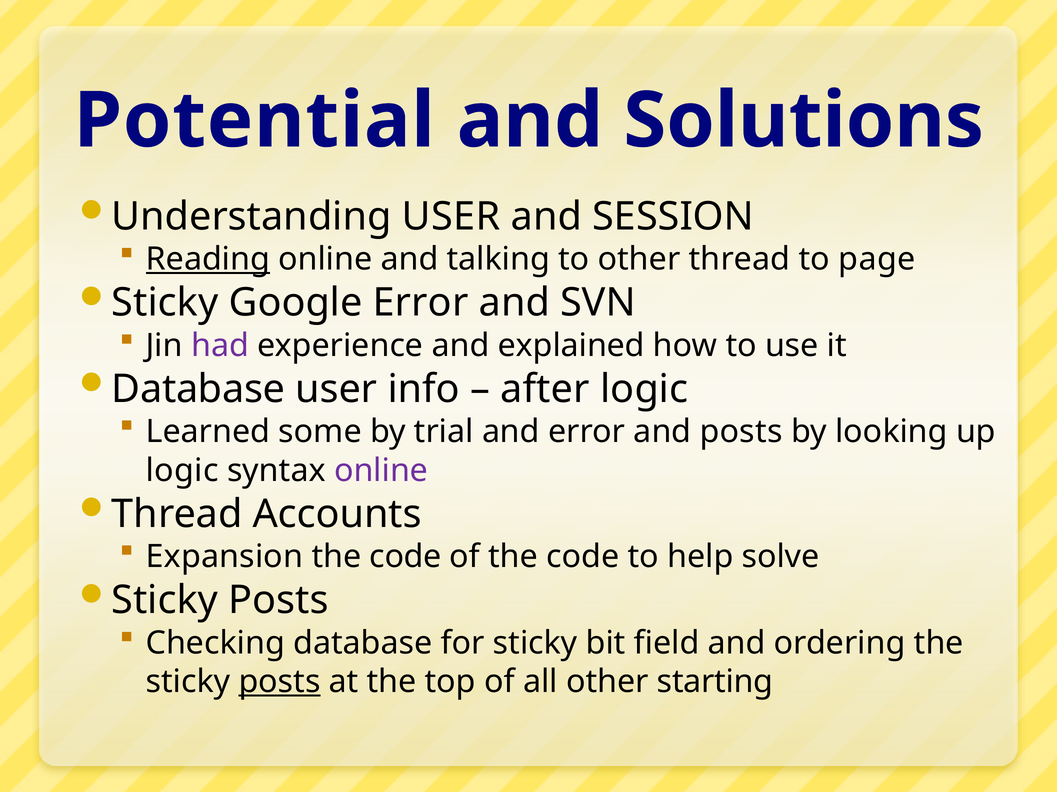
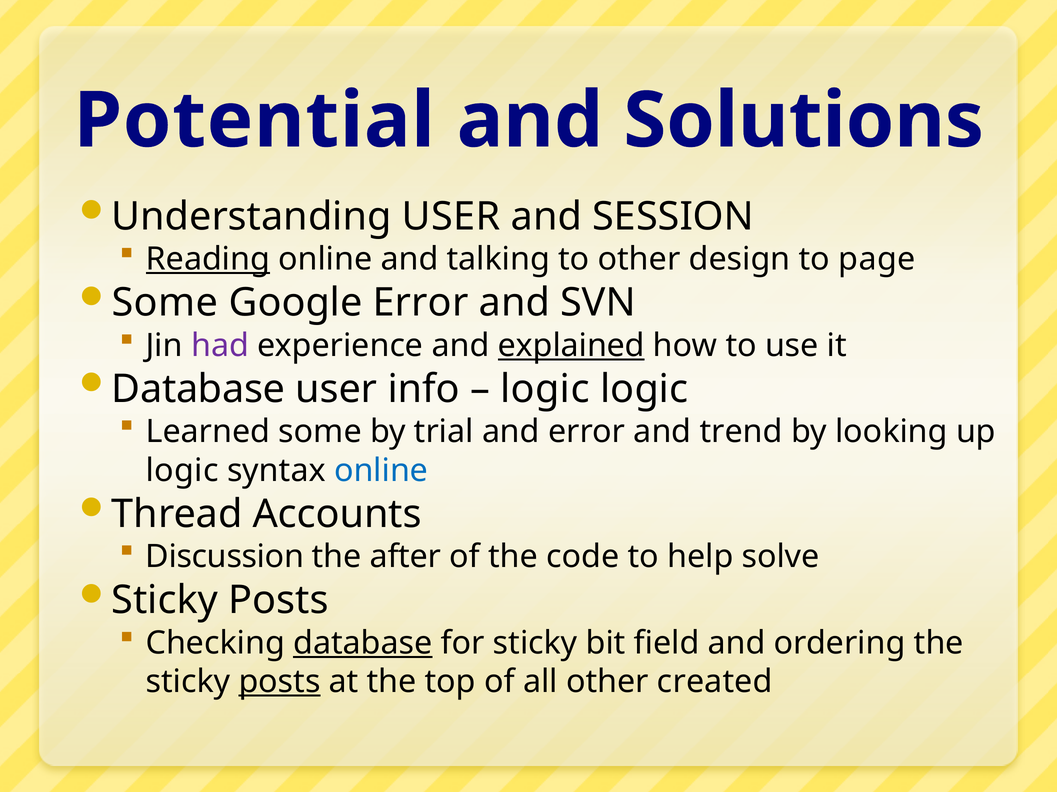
other thread: thread -> design (740, 259)
Sticky: Sticky -> Some (165, 303)
explained underline: none -> present (571, 346)
after: after -> logic (545, 389)
and posts: posts -> trend (741, 432)
online colour: purple -> blue (381, 471)
Expansion: Expansion -> Discussion (225, 557)
code: code -> after (405, 557)
database underline: none -> present (363, 644)
starting: starting -> created (715, 682)
